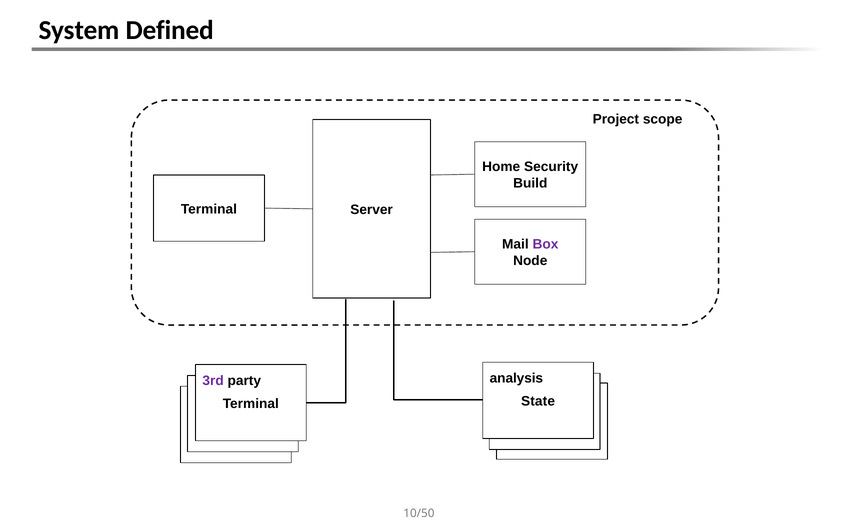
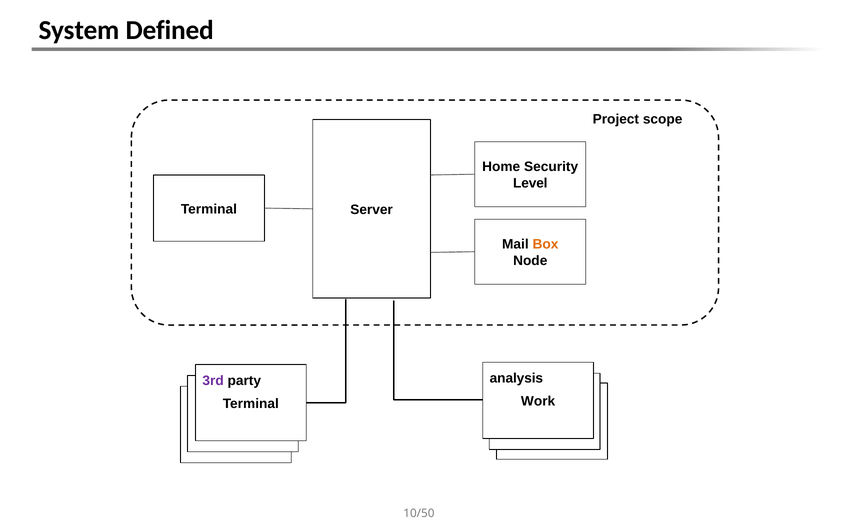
Build: Build -> Level (530, 184)
Box colour: purple -> orange (545, 245)
State: State -> Work (538, 402)
